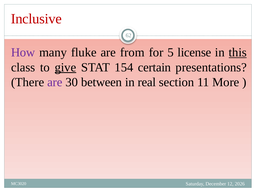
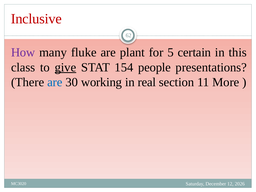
from: from -> plant (132, 52)
license: license -> certain (194, 52)
this underline: present -> none (238, 52)
certain: certain -> people (154, 67)
are colour: purple -> blue (55, 82)
between: between -> working (102, 82)
